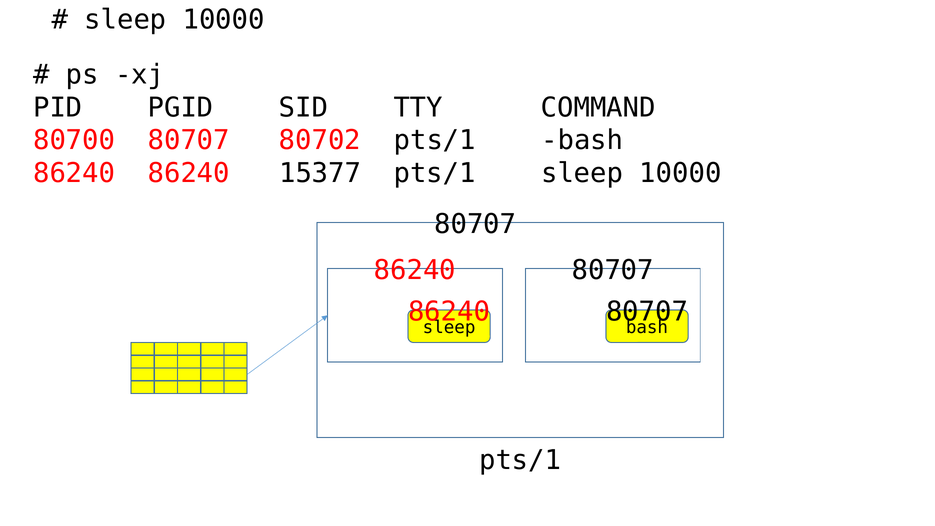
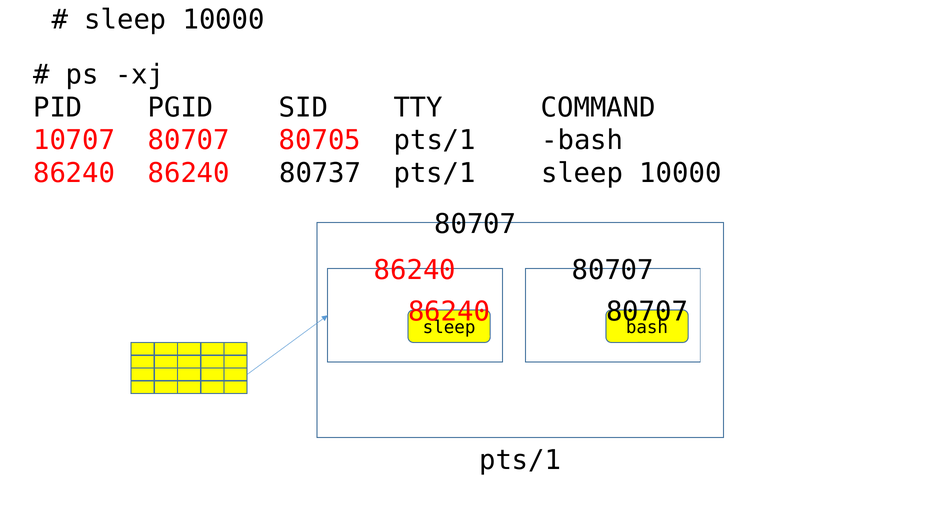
80700: 80700 -> 10707 (74, 140)
80702: 80702 -> 80705 (320, 140)
15377: 15377 -> 80737 (320, 173)
